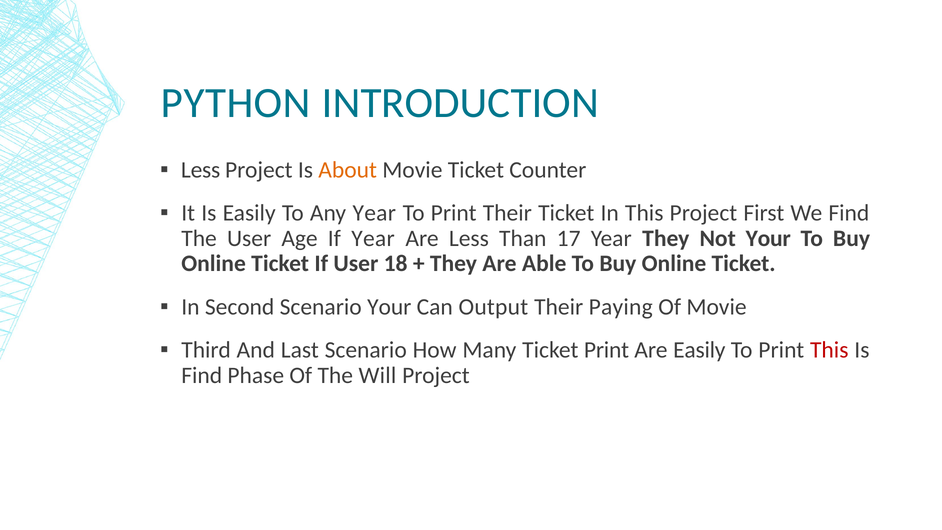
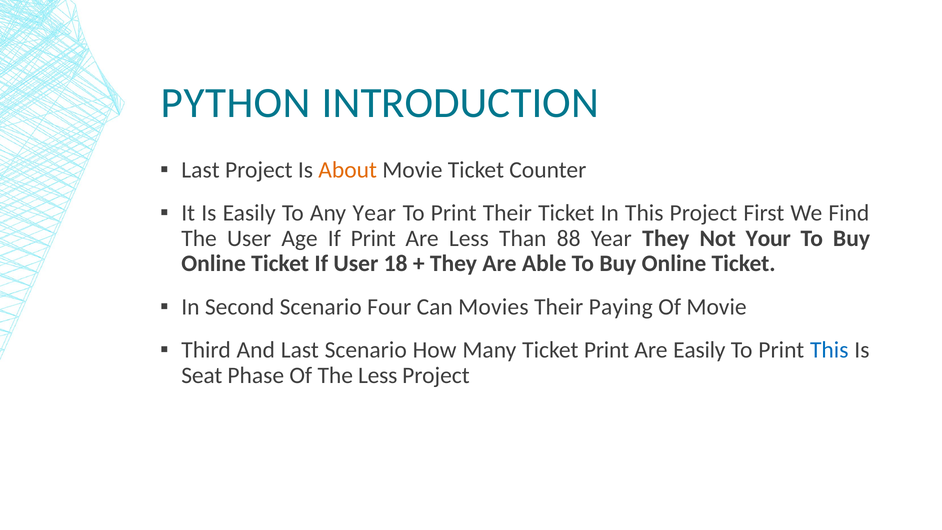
Less: Less -> Last (200, 170)
If Year: Year -> Print (373, 238)
17: 17 -> 88 (569, 238)
Scenario Your: Your -> Four (389, 307)
Output: Output -> Movies (493, 307)
This colour: red -> blue (829, 350)
Find: Find -> Seat (202, 375)
The Will: Will -> Less (378, 375)
